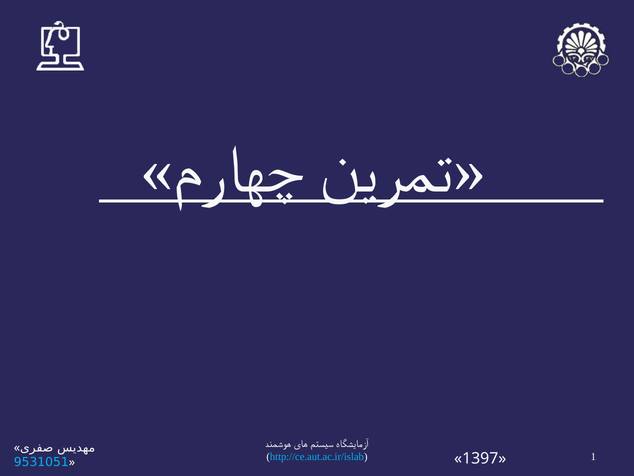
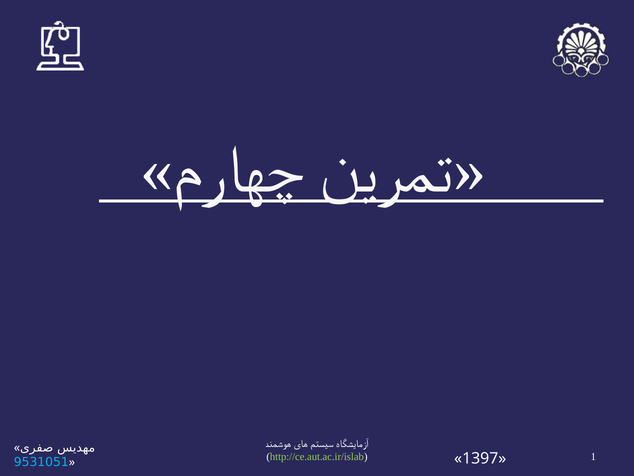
http://ce.aut.ac.ir/islab colour: light blue -> light green (317, 456)
